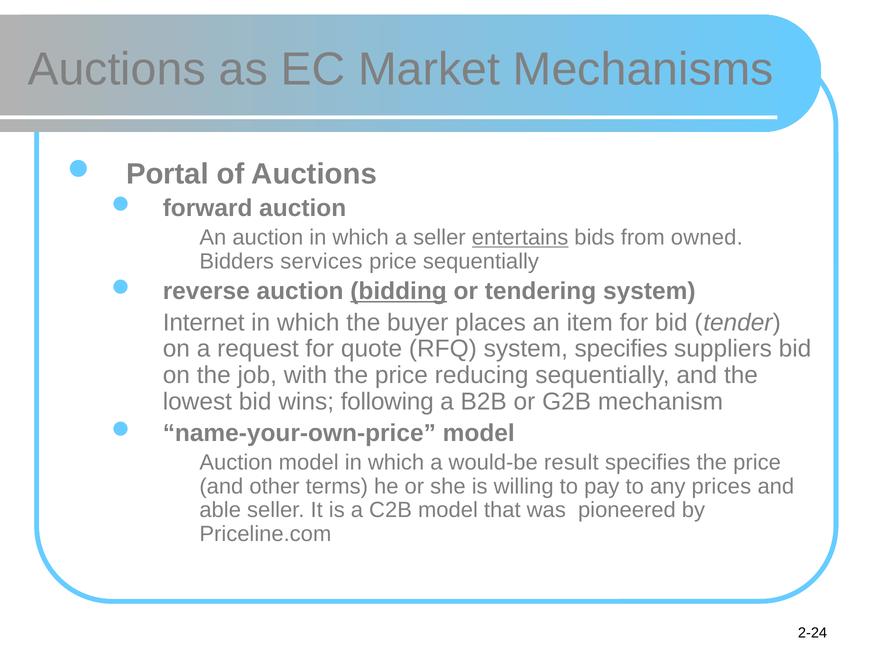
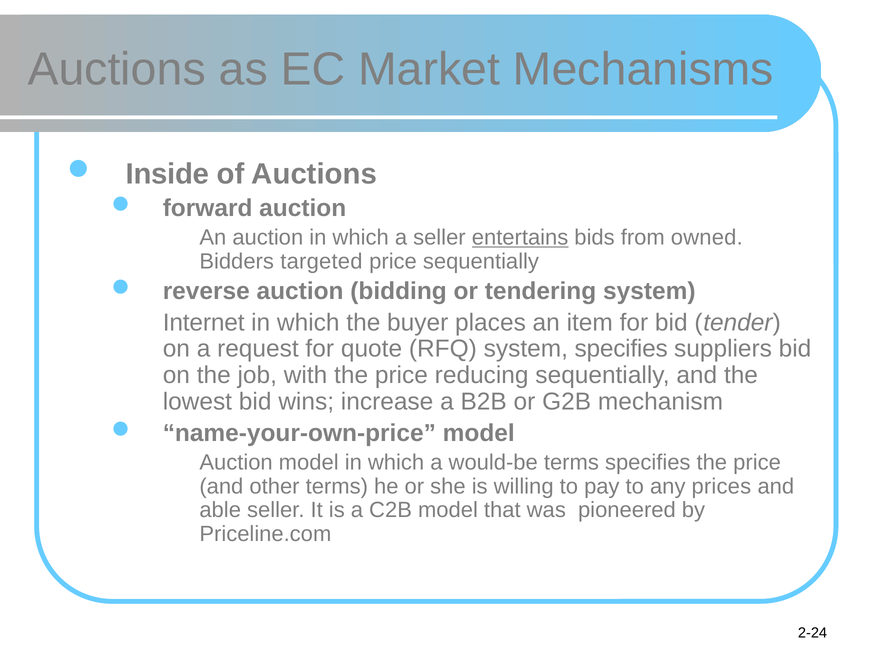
Portal: Portal -> Inside (167, 174)
services: services -> targeted (321, 261)
bidding underline: present -> none (399, 291)
following: following -> increase (387, 402)
would-be result: result -> terms (571, 463)
